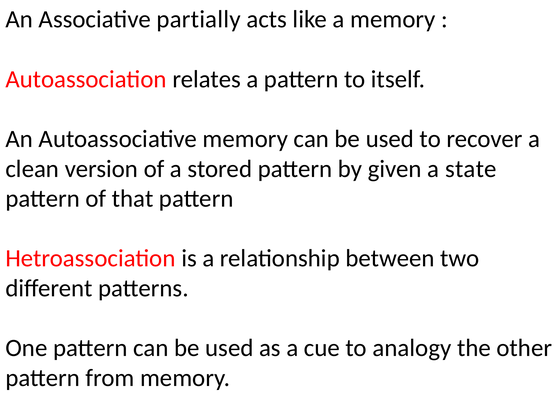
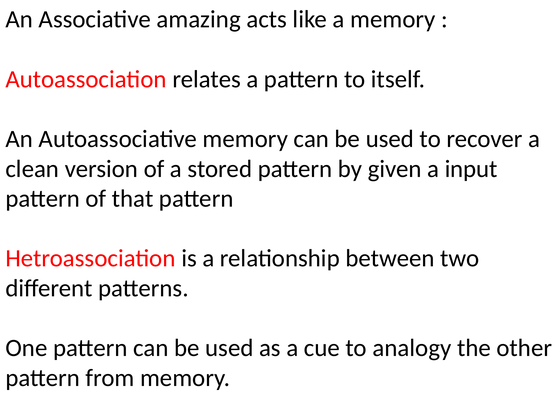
partially: partially -> amazing (199, 19)
state: state -> input (471, 169)
